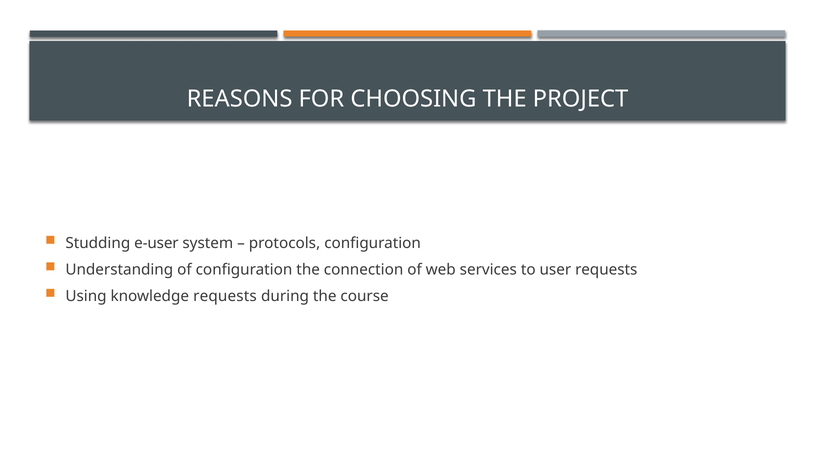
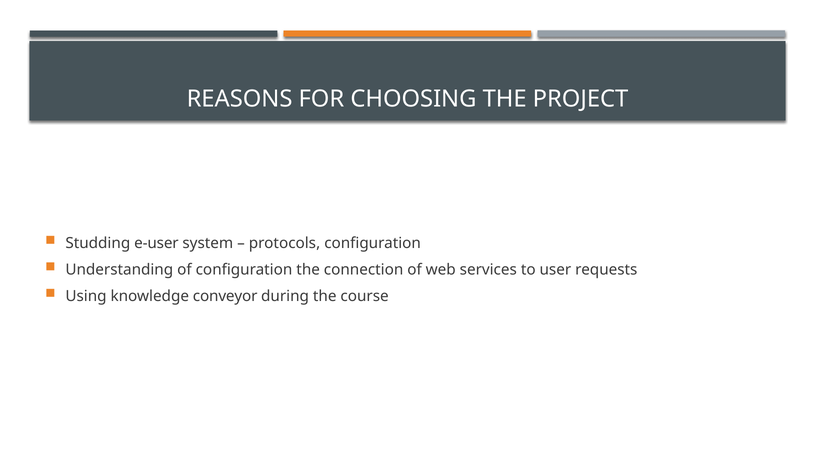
knowledge requests: requests -> conveyor (225, 296)
